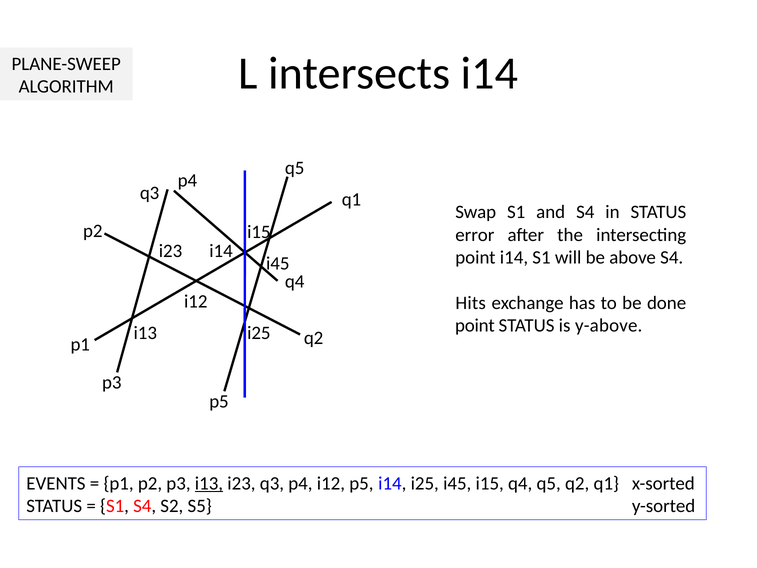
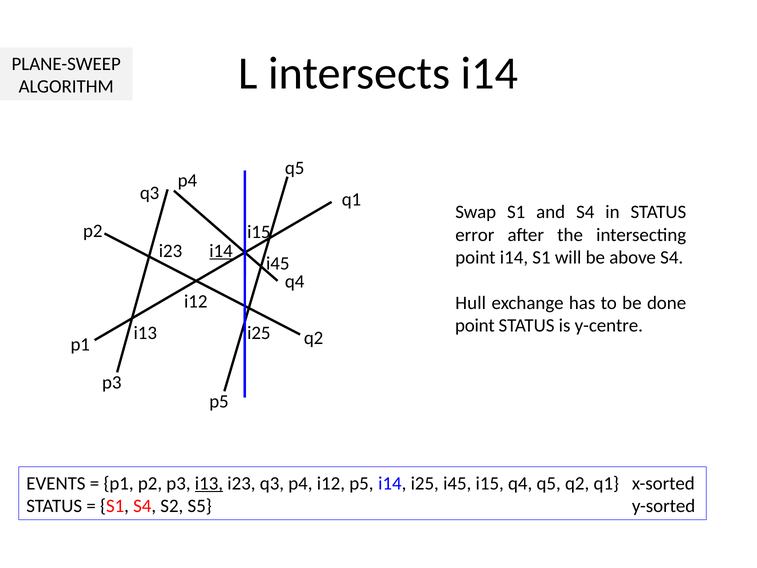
i14 underline: none -> present (221, 251)
Hits: Hits -> Hull (471, 303)
y-above: y-above -> y-centre (609, 325)
